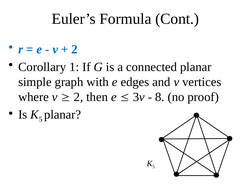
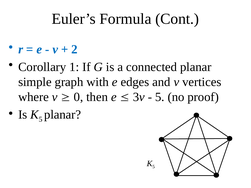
2: 2 -> 0 (78, 97)
8: 8 -> 5 (160, 97)
